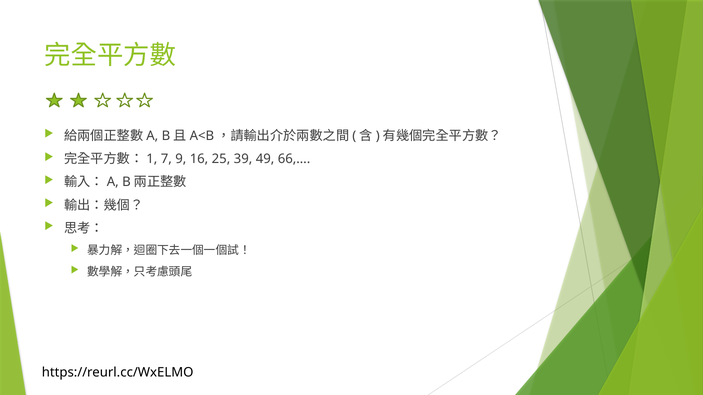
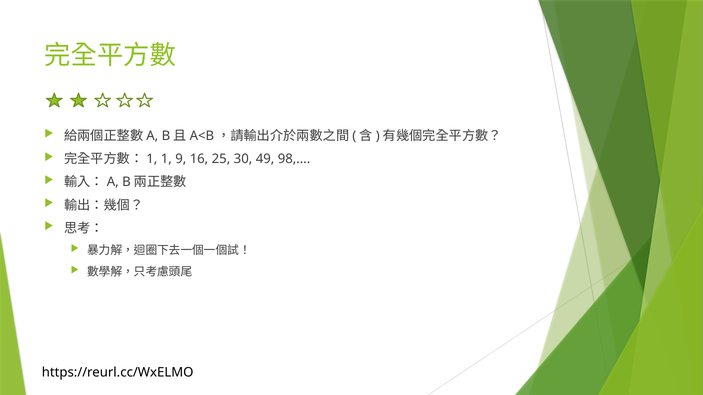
7: 7 -> 1 (166, 159)
39: 39 -> 30 (243, 159)
66,…: 66,… -> 98,… (294, 159)
